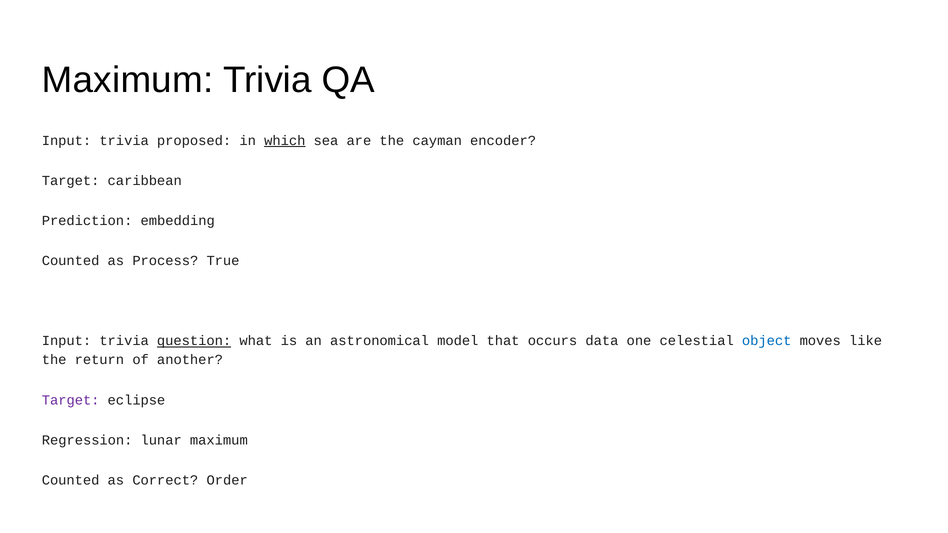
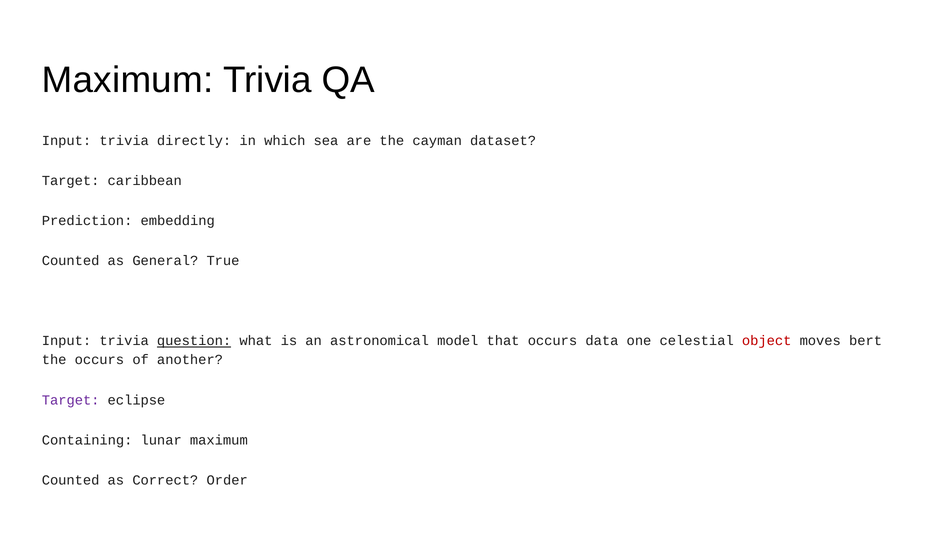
proposed: proposed -> directly (194, 141)
which underline: present -> none (285, 141)
encoder: encoder -> dataset (503, 141)
Process: Process -> General (165, 261)
object colour: blue -> red (767, 341)
like: like -> bert (866, 341)
the return: return -> occurs (99, 360)
Regression: Regression -> Containing (87, 440)
